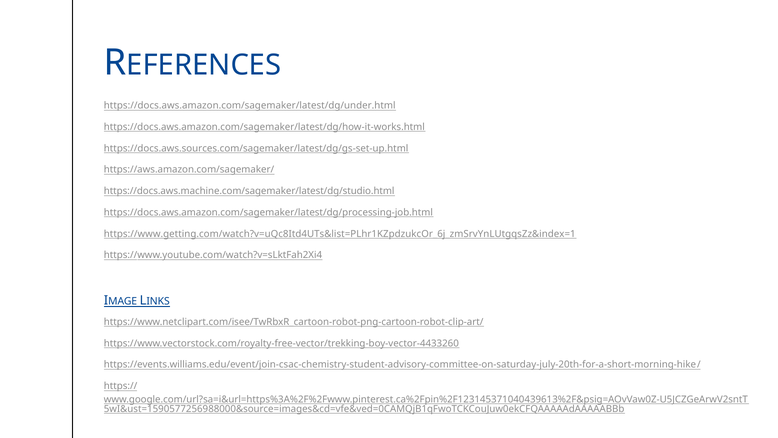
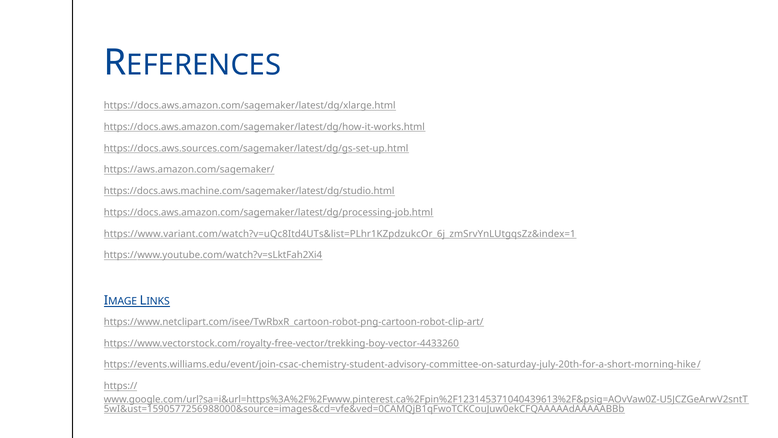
https://docs.aws.amazon.com/sagemaker/latest/dg/under.html: https://docs.aws.amazon.com/sagemaker/latest/dg/under.html -> https://docs.aws.amazon.com/sagemaker/latest/dg/xlarge.html (250, 106)
https://www.getting.com/watch?v=uQc8Itd4UTs&list=PLhr1KZpdzukcOr_6j_zmSrvYnLUtgqsZz&index=1: https://www.getting.com/watch?v=uQc8Itd4UTs&list=PLhr1KZpdzukcOr_6j_zmSrvYnLUtgqsZz&index=1 -> https://www.variant.com/watch?v=uQc8Itd4UTs&list=PLhr1KZpdzukcOr_6j_zmSrvYnLUtgqsZz&index=1 (340, 234)
